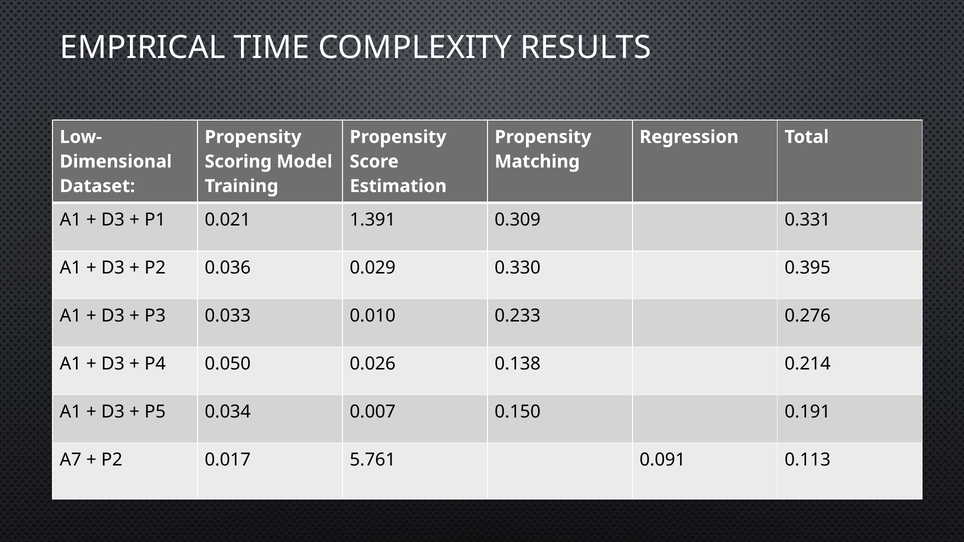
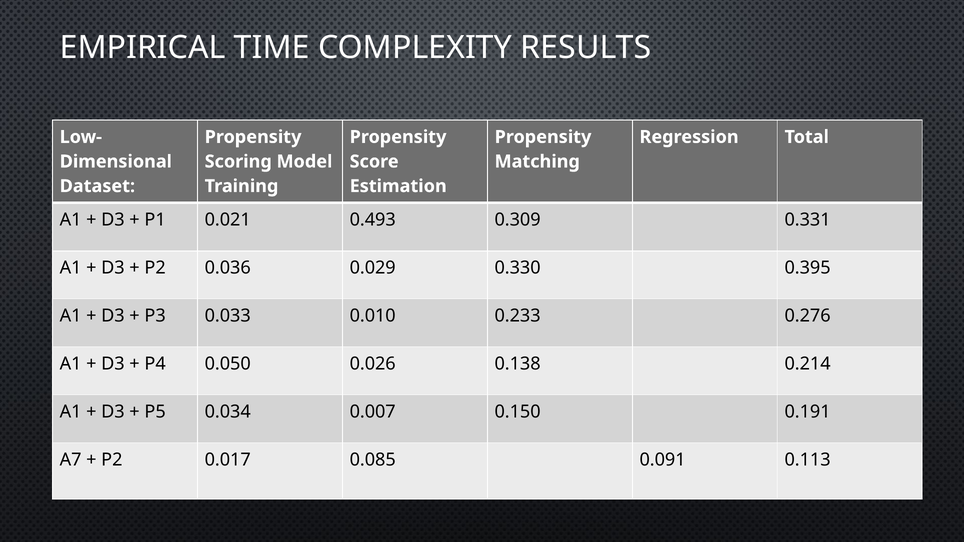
1.391: 1.391 -> 0.493 (373, 220)
5.761: 5.761 -> 0.085 (373, 460)
